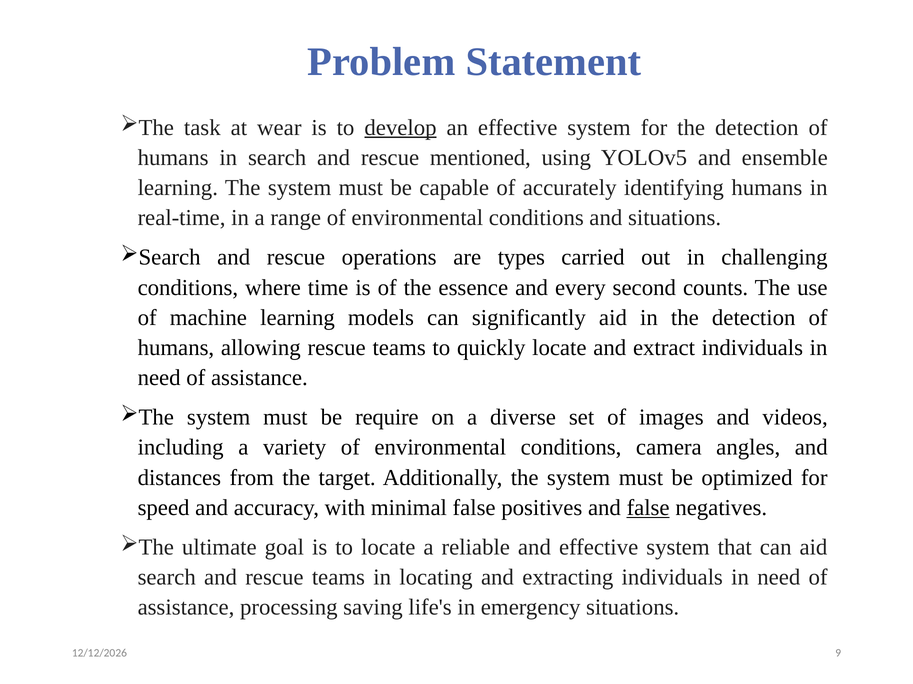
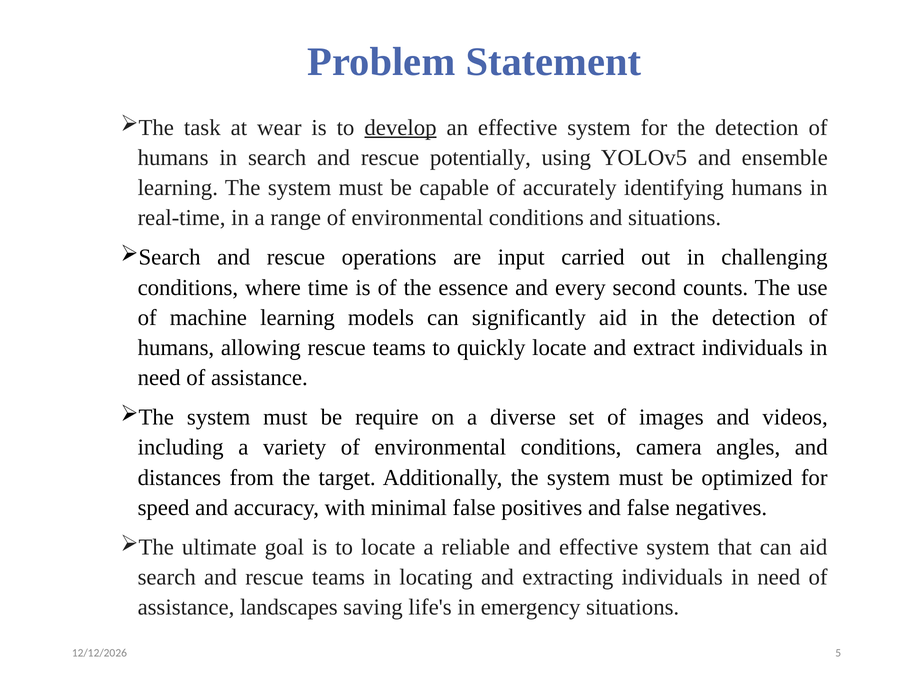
mentioned: mentioned -> potentially (480, 158)
types: types -> input (521, 258)
false underline: present -> none (648, 508)
processing: processing -> landscapes (289, 608)
9: 9 -> 5 (838, 654)
